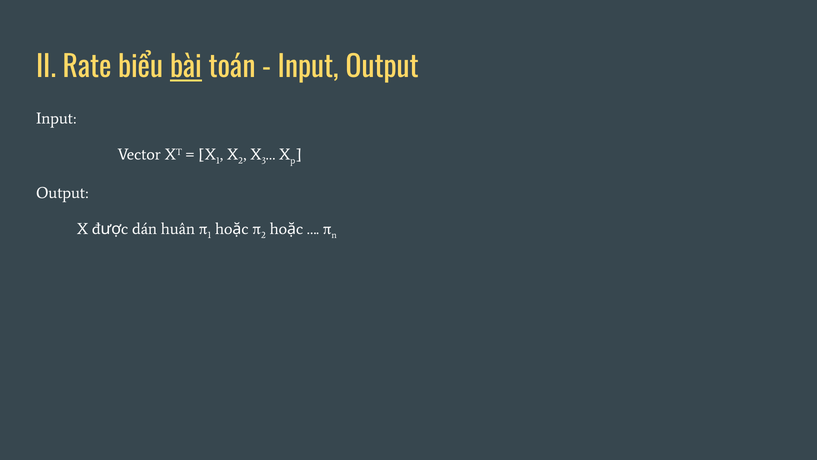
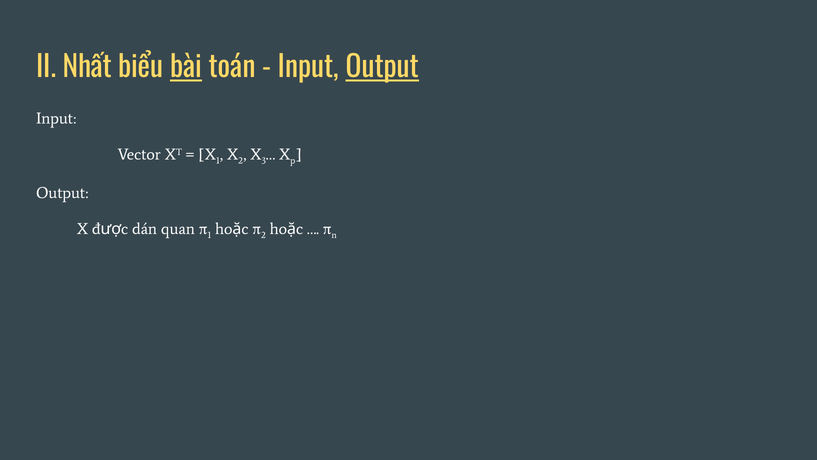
Rate: Rate -> Nhất (87, 68)
Output underline: none -> present (382, 68)
huấn: huấn -> quan (178, 229)
